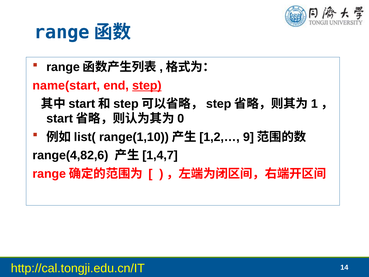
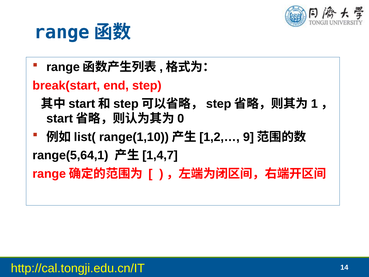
name(start: name(start -> break(start (66, 85)
step underline: present -> none (147, 85)
range(4,82,6: range(4,82,6 -> range(5,64,1 (70, 155)
